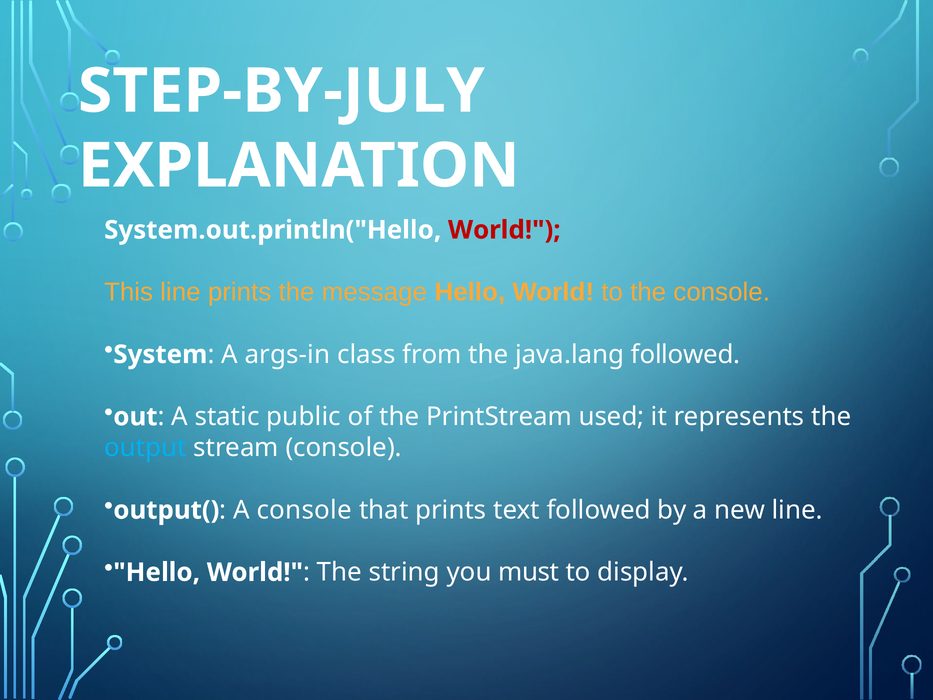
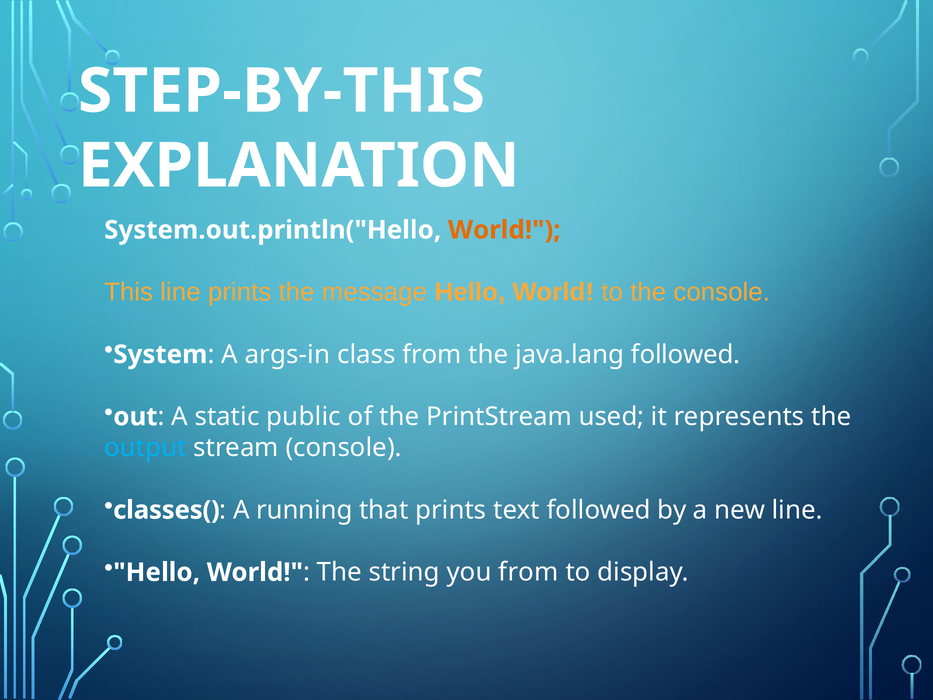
STEP-BY-JULY: STEP-BY-JULY -> STEP-BY-THIS (281, 91)
World colour: red -> orange (504, 230)
output(: output( -> classes( (166, 510)
A console: console -> running (304, 510)
you must: must -> from (528, 572)
